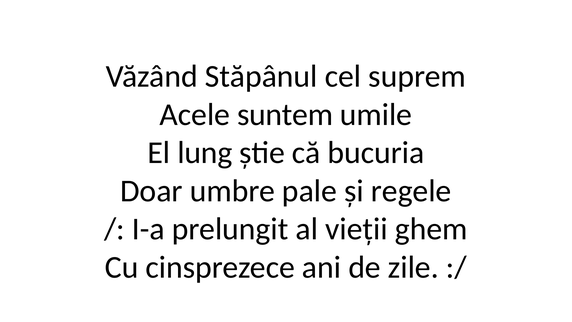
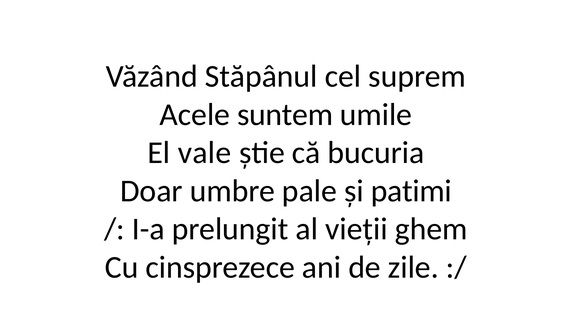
lung: lung -> vale (205, 153)
regele: regele -> patimi (411, 191)
